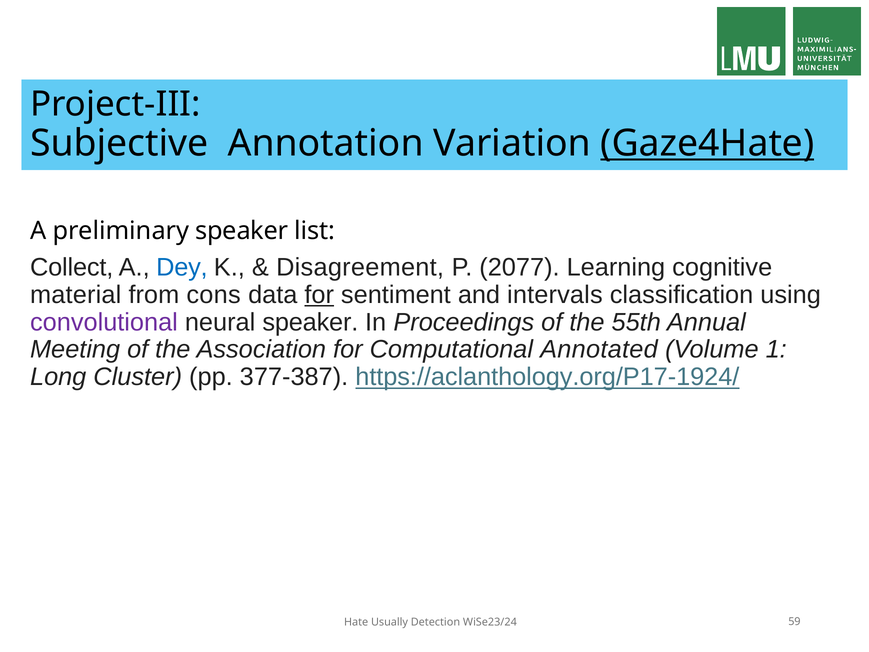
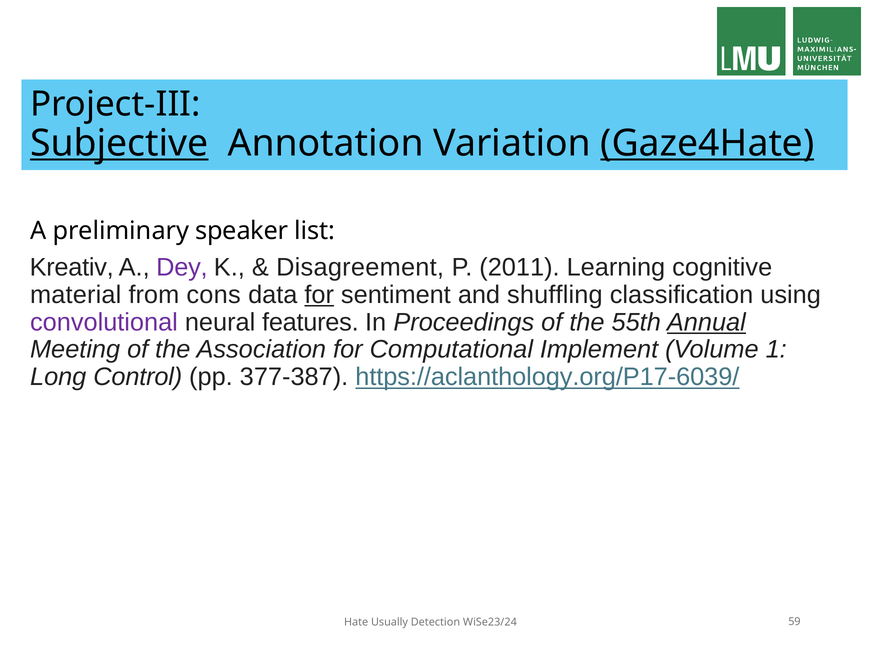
Subjective underline: none -> present (119, 143)
Collect: Collect -> Kreativ (72, 267)
Dey colour: blue -> purple (182, 267)
2077: 2077 -> 2011 (519, 267)
intervals: intervals -> shuffling (555, 295)
neural speaker: speaker -> features (310, 322)
Annual underline: none -> present (706, 322)
Annotated: Annotated -> Implement (599, 349)
Cluster: Cluster -> Control (138, 377)
https://aclanthology.org/P17-1924/: https://aclanthology.org/P17-1924/ -> https://aclanthology.org/P17-6039/ (547, 377)
